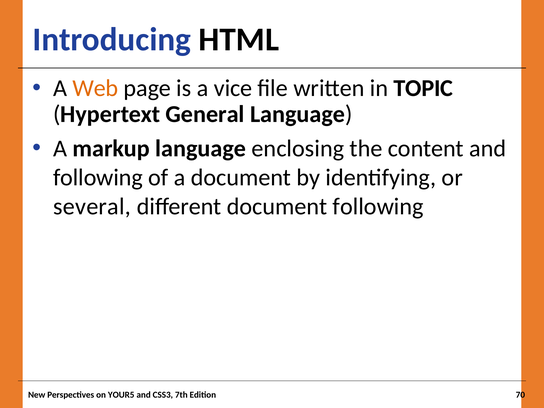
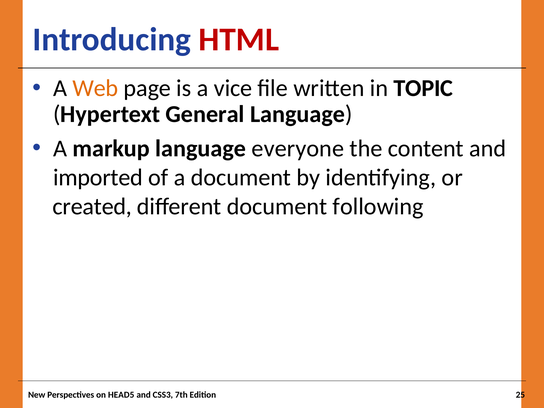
HTML colour: black -> red (239, 39)
enclosing: enclosing -> everyone (298, 149)
following: following -> imported (98, 178)
several: several -> created (92, 207)
YOUR5: YOUR5 -> HEAD5 (121, 395)
70: 70 -> 25 (520, 395)
